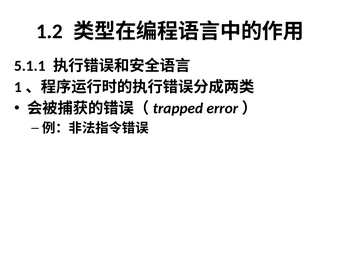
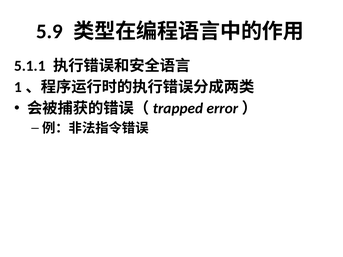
1.2: 1.2 -> 5.9 (49, 31)
